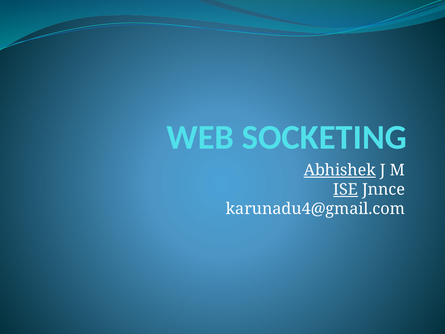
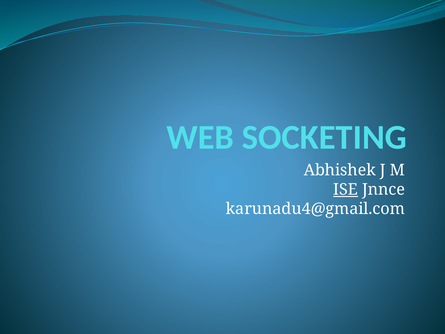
Abhishek underline: present -> none (340, 170)
